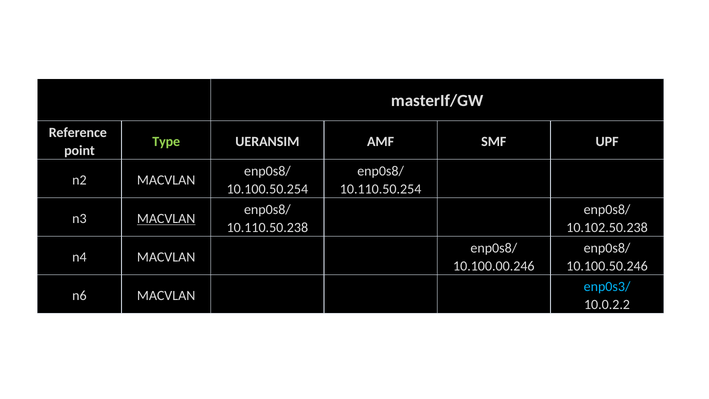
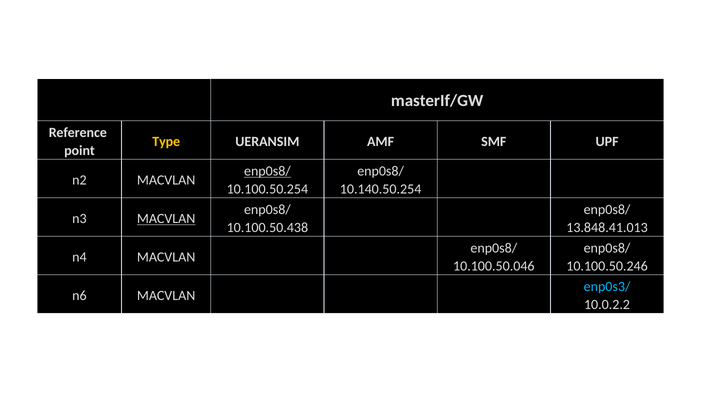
Type colour: light green -> yellow (166, 142)
enp0s8/ underline: none -> present (267, 171)
10.110.50.254: 10.110.50.254 -> 10.140.50.254 (381, 189)
10.110.50.238: 10.110.50.238 -> 10.100.50.438 (267, 228)
10.102.50.238: 10.102.50.238 -> 13.848.41.013 (607, 228)
10.100.00.246: 10.100.00.246 -> 10.100.50.046 (494, 266)
